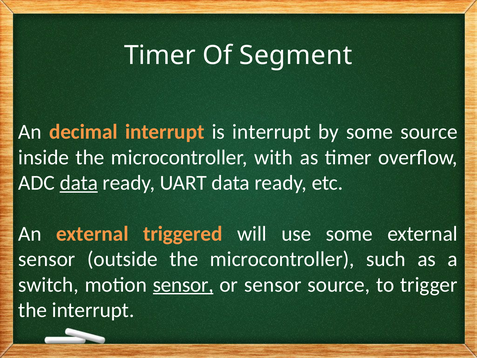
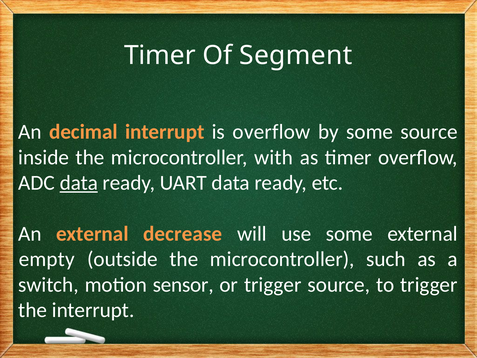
is interrupt: interrupt -> overflow (272, 132)
triggered: triggered -> decrease (183, 234)
sensor: sensor -> empty (47, 259)
sensor underline: present -> none (183, 284)
or sensor: sensor -> trigger (273, 284)
